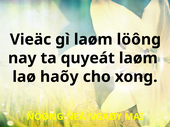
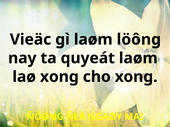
laø haõy: haõy -> xong (59, 77)
